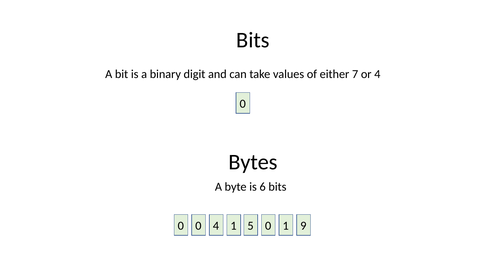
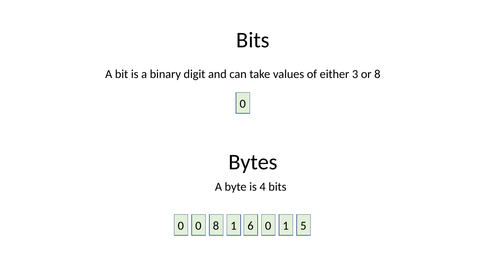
7: 7 -> 3 (355, 74)
or 4: 4 -> 8 (377, 74)
6: 6 -> 4 (263, 186)
0 4: 4 -> 8 (216, 225)
5: 5 -> 6 (251, 225)
9: 9 -> 5 (303, 225)
